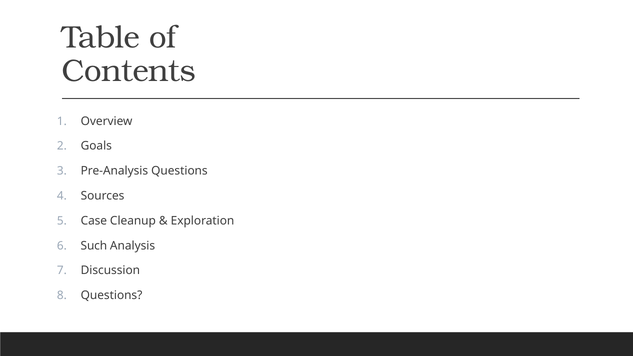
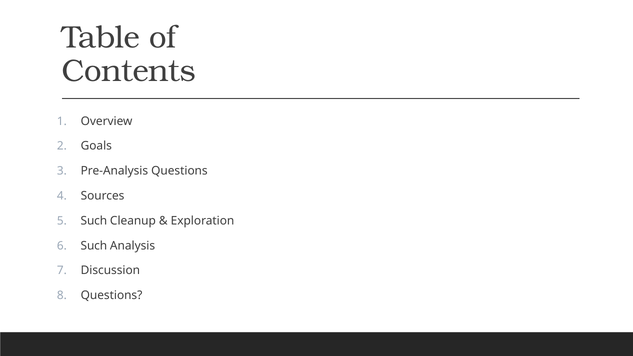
Case: Case -> Such (94, 221)
